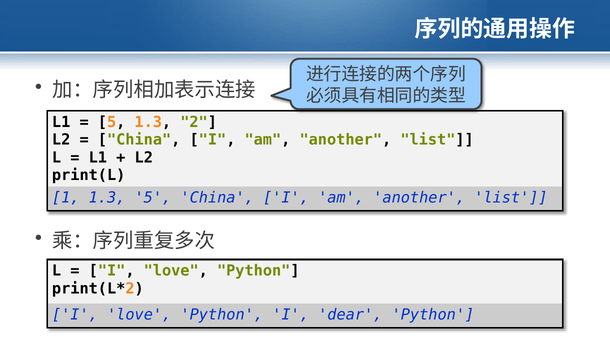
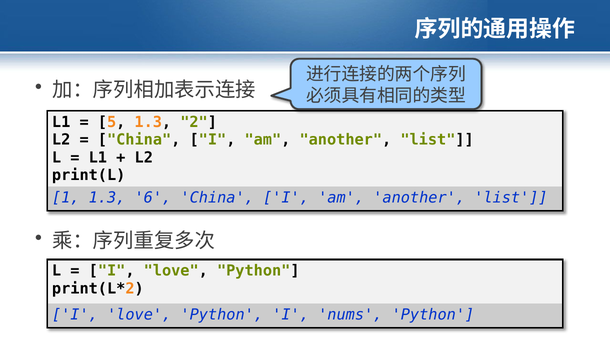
1.3 5: 5 -> 6 (153, 198)
dear: dear -> nums (350, 315)
